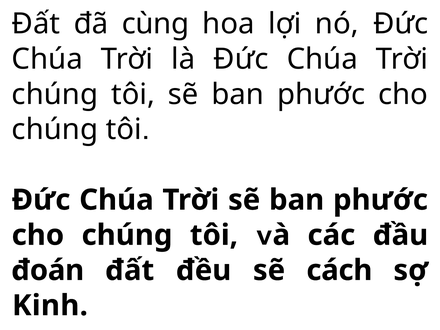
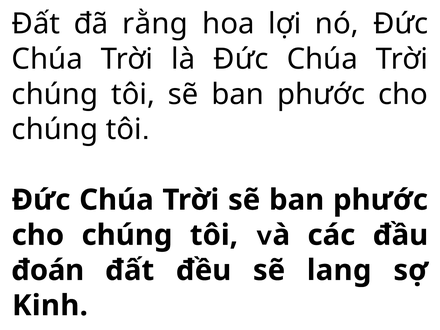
cùng: cùng -> rằng (155, 24)
cách: cách -> lang (339, 270)
